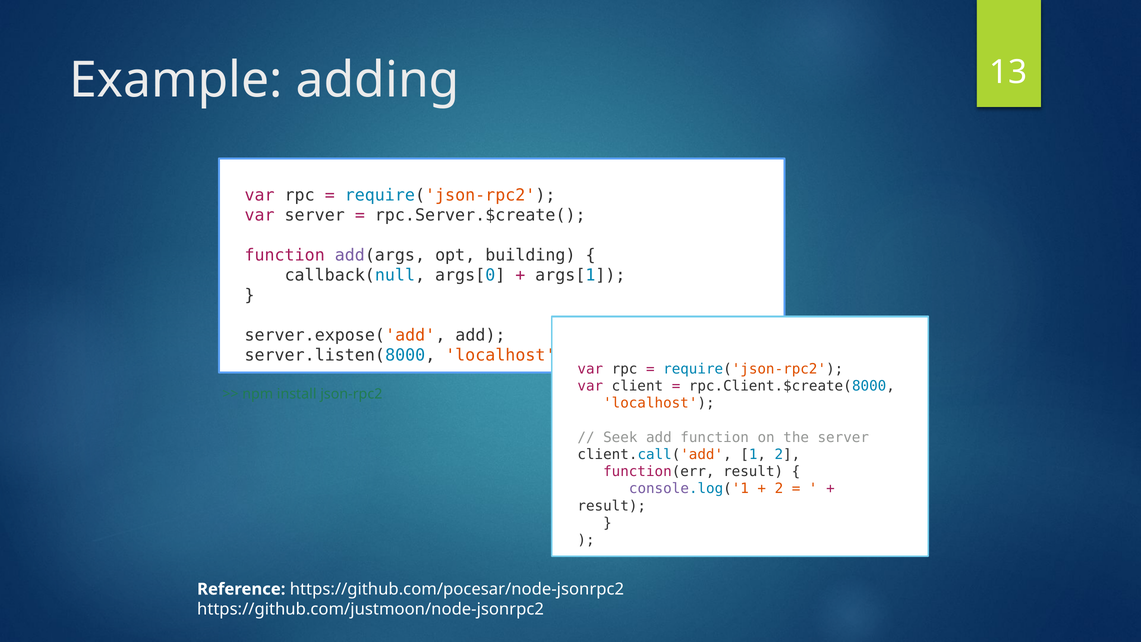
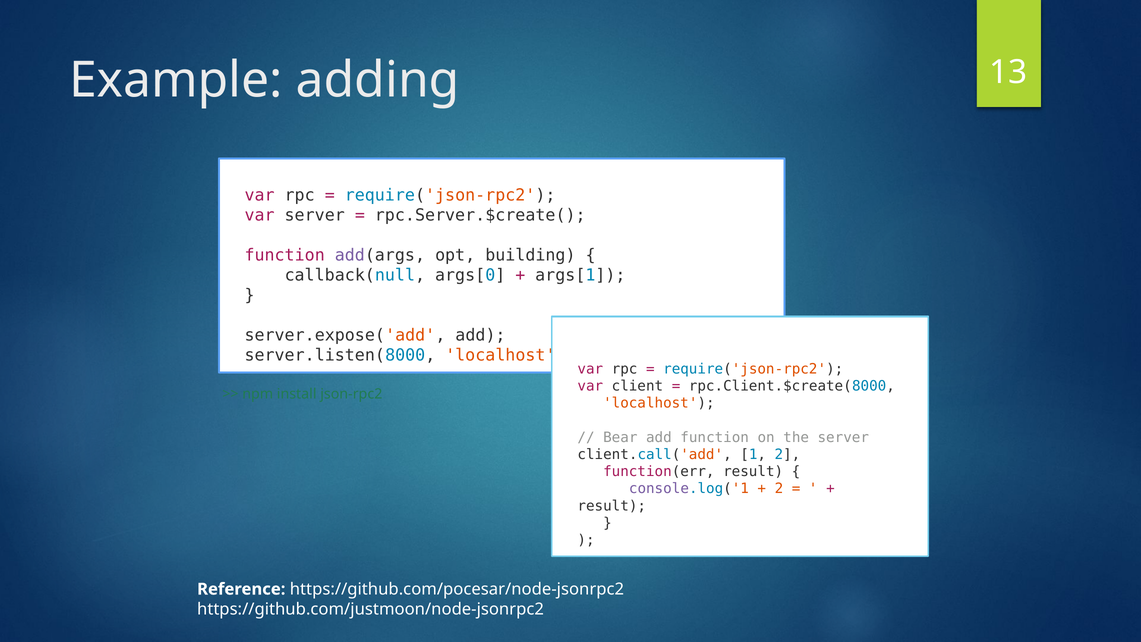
Seek: Seek -> Bear (620, 437)
